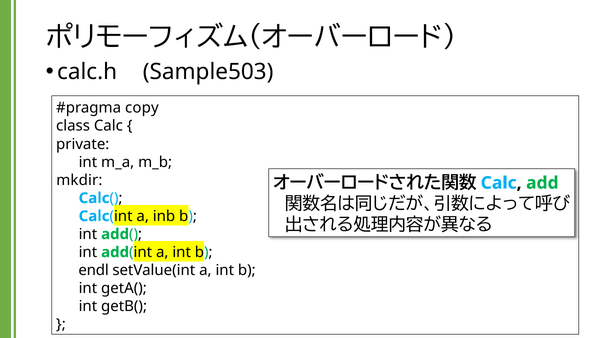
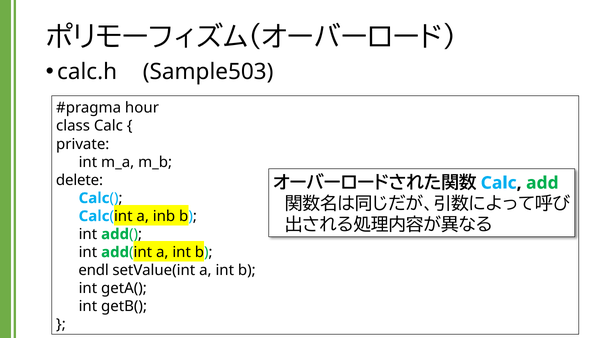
copy: copy -> hour (142, 108)
mkdir: mkdir -> delete (80, 180)
